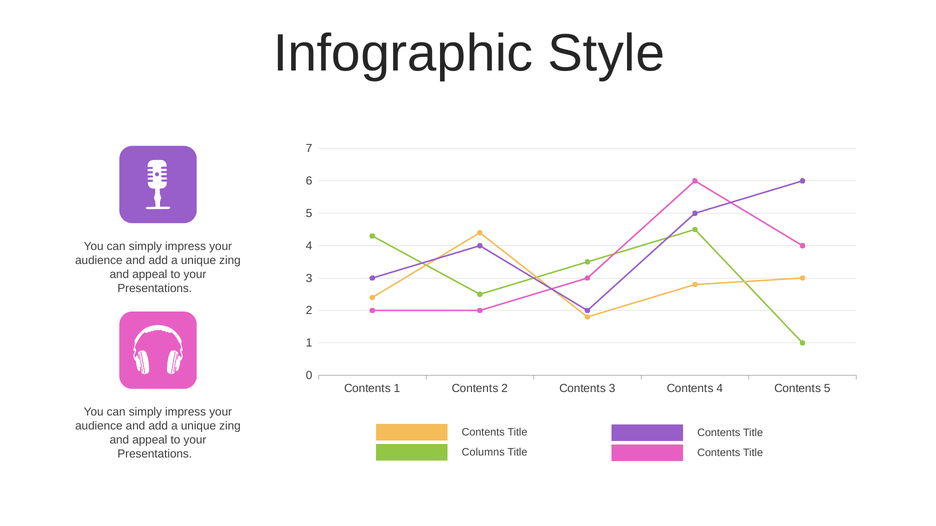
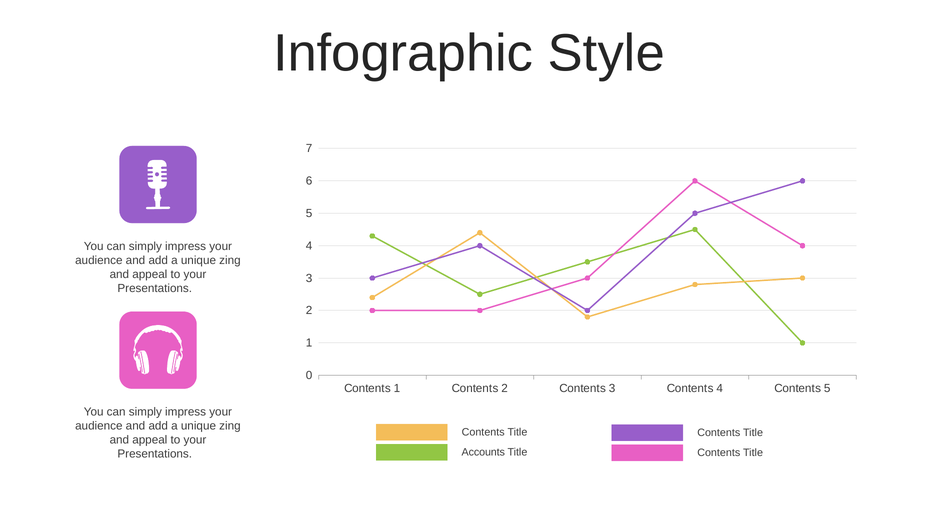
Columns: Columns -> Accounts (483, 453)
